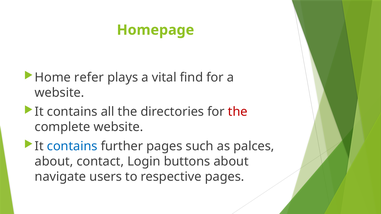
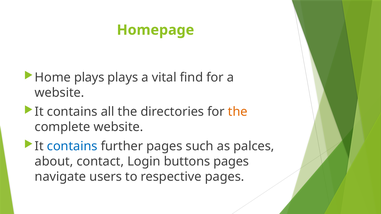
Home refer: refer -> plays (89, 77)
the colour: red -> orange (238, 112)
buttons about: about -> pages (231, 162)
